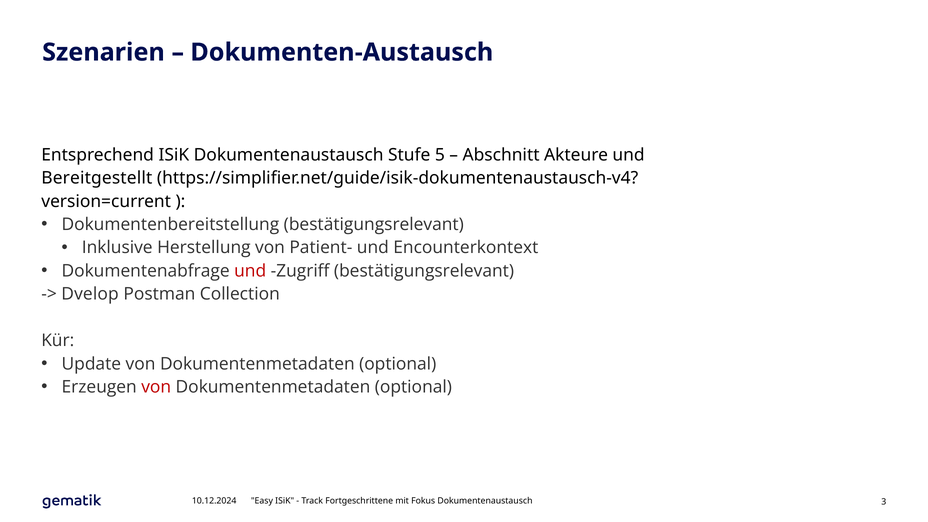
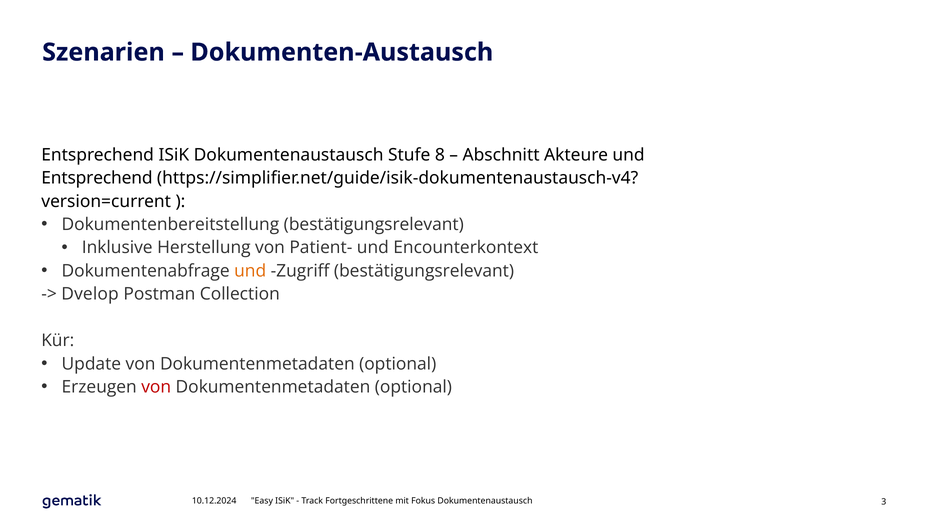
5: 5 -> 8 (440, 155)
Bereitgestellt: Bereitgestellt -> Entsprechend (97, 178)
und colour: red -> orange (250, 271)
